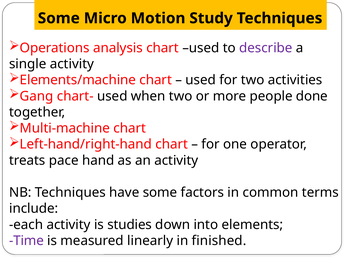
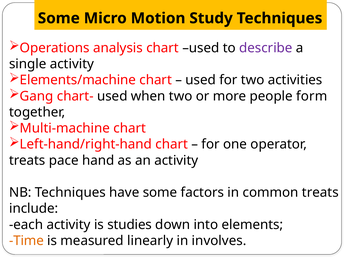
people done: done -> form (312, 96)
common terms: terms -> treats (320, 192)
Time colour: purple -> orange (26, 241)
finished: finished -> involves (219, 241)
